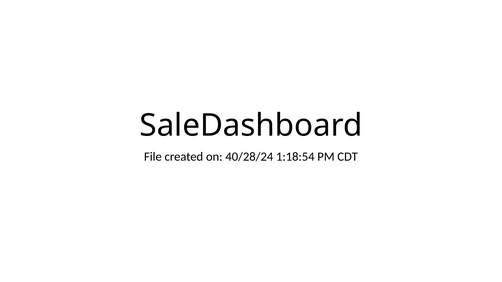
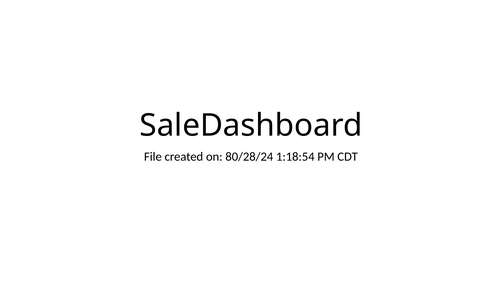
40/28/24: 40/28/24 -> 80/28/24 (249, 157)
